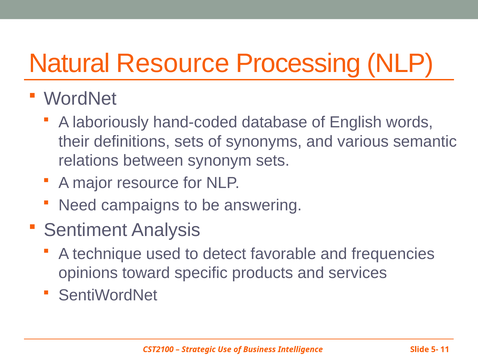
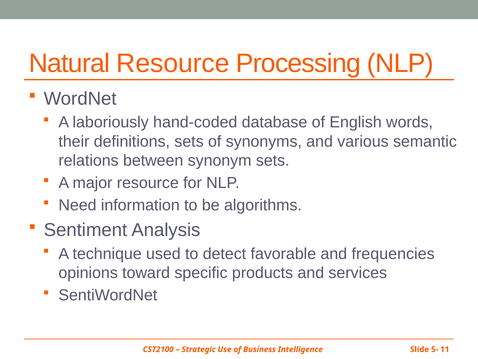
campaigns: campaigns -> information (140, 205)
answering: answering -> algorithms (263, 205)
